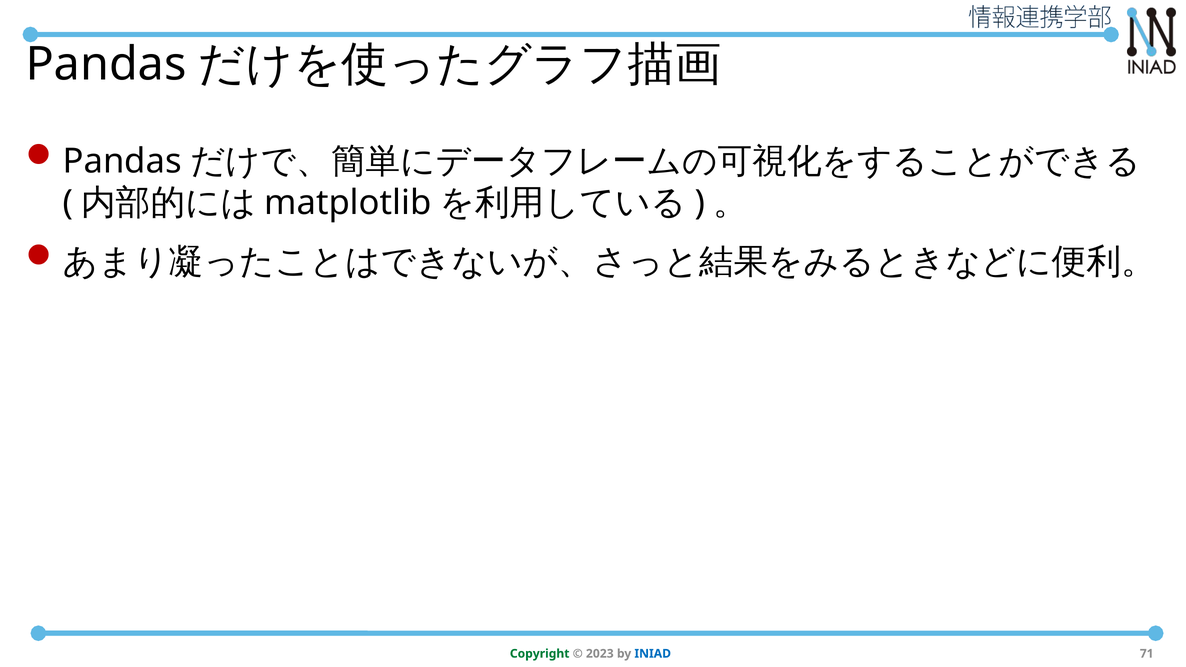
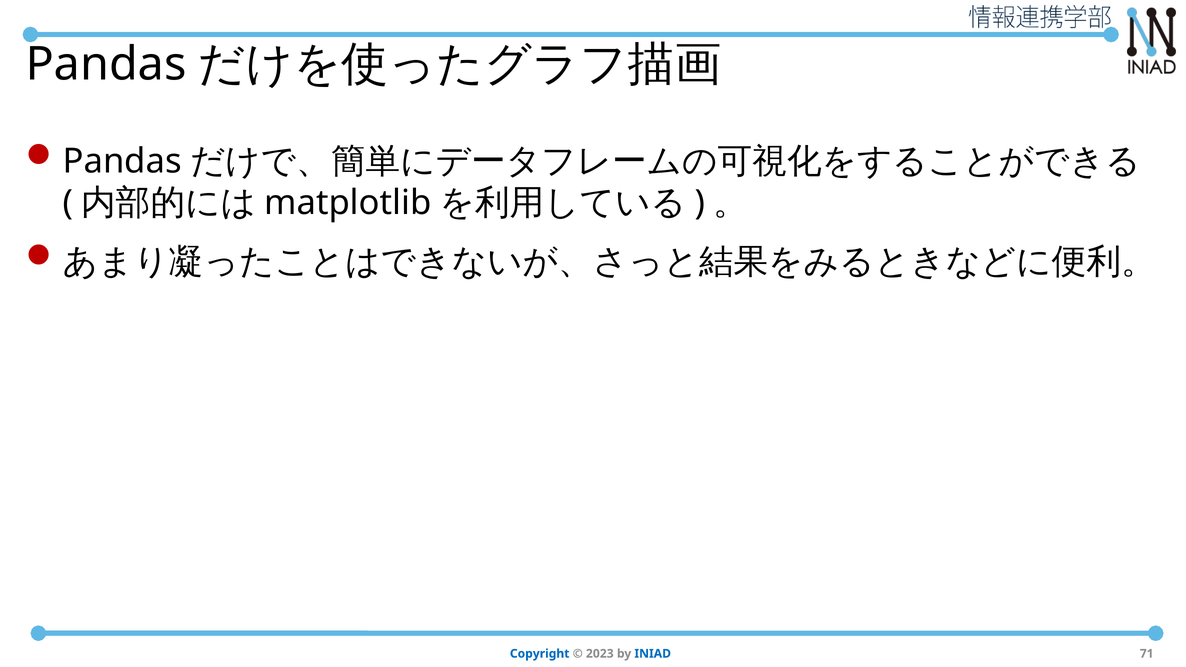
Copyright colour: green -> blue (540, 654)
